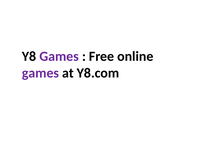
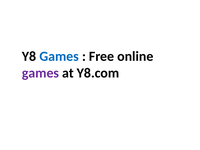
Games colour: purple -> blue (59, 56)
